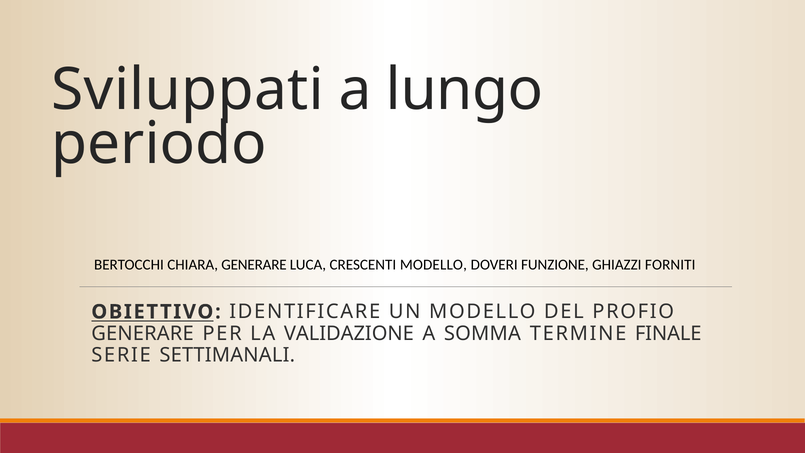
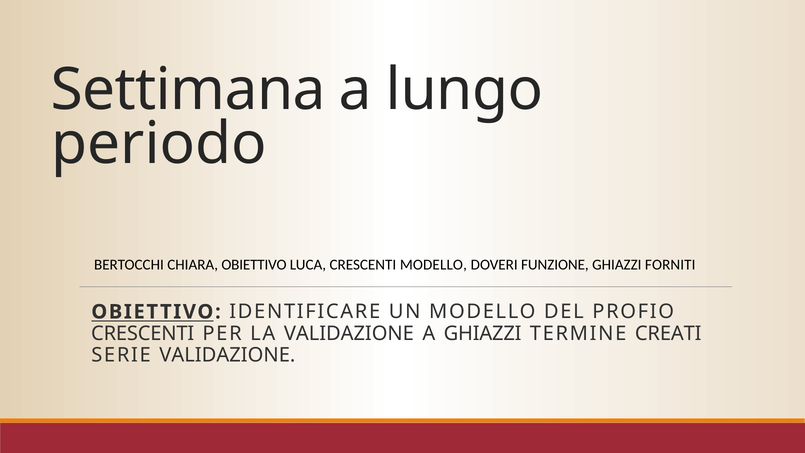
Sviluppati: Sviluppati -> Settimana (188, 90)
CHIARA GENERARE: GENERARE -> OBIETTIVO (254, 265)
GENERARE: GENERARE -> CRESCENTI (143, 333)
A SOMMA: SOMMA -> GHIAZZI (483, 333)
FINALE: FINALE -> CREATI (668, 333)
SERIE SETTIMANALI: SETTIMANALI -> VALIDAZIONE (227, 355)
